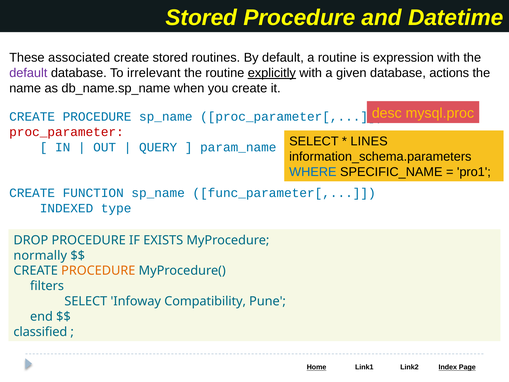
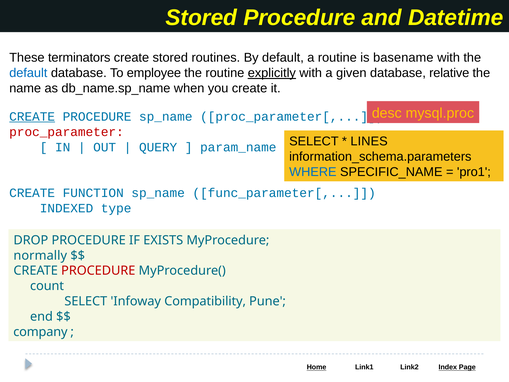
associated: associated -> terminators (79, 58)
expression: expression -> basename (403, 58)
default colour: purple -> blue (28, 73)
irrelevant: irrelevant -> employee (154, 73)
actions: actions -> relative (449, 73)
CREATE underline: none -> present (32, 117)
PROCEDURE colour: orange -> red (98, 271)
filters: filters -> count (47, 286)
classified: classified -> company (40, 332)
